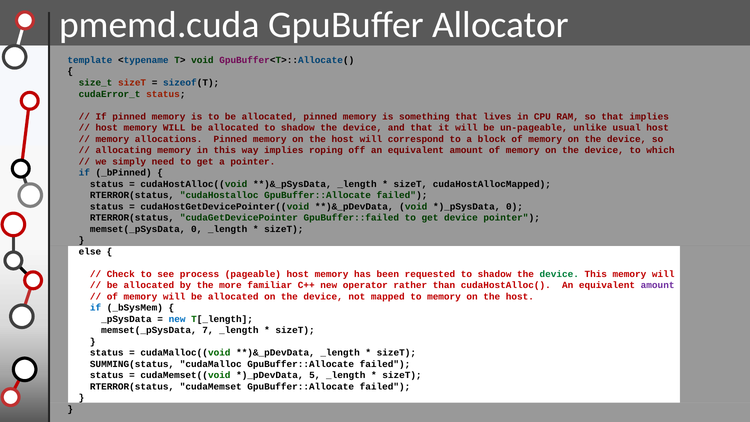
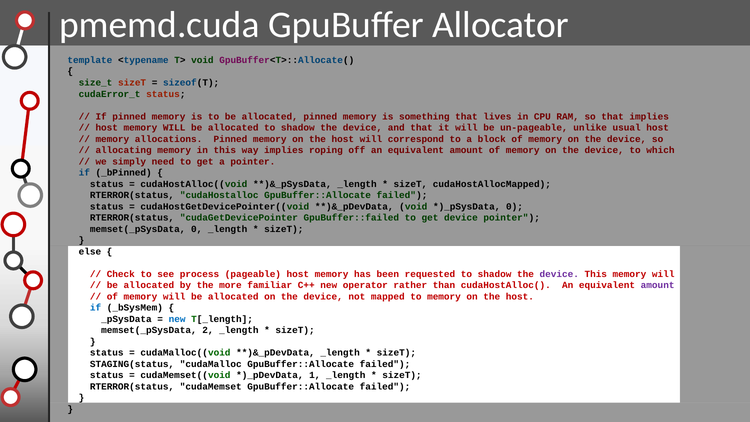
device colour: green -> purple (559, 274)
7: 7 -> 2 (208, 330)
SUMMING(status: SUMMING(status -> STAGING(status (132, 364)
5: 5 -> 1 (315, 375)
